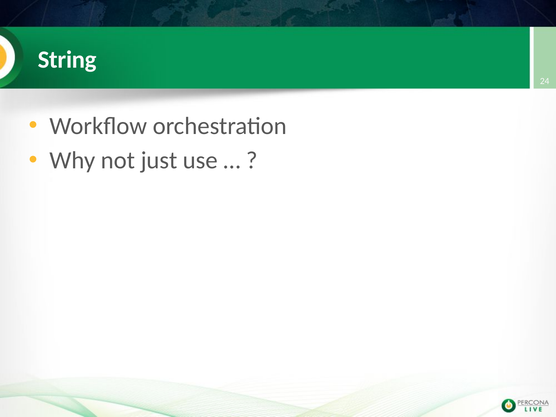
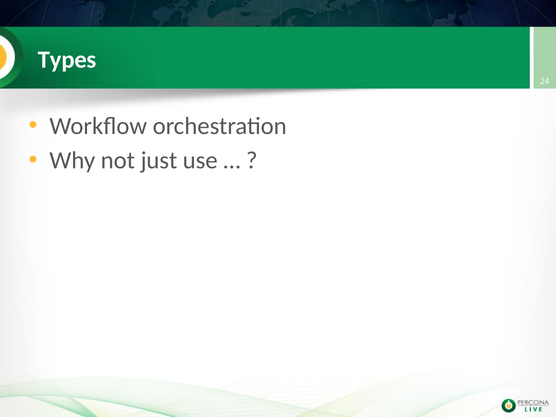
String: String -> Types (67, 60)
